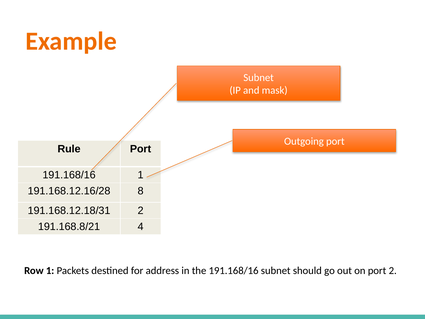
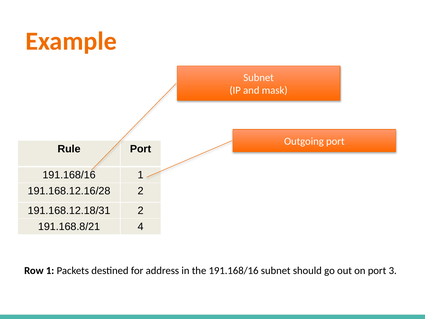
191.168.12.16/28 8: 8 -> 2 (141, 191)
port 2: 2 -> 3 (393, 270)
